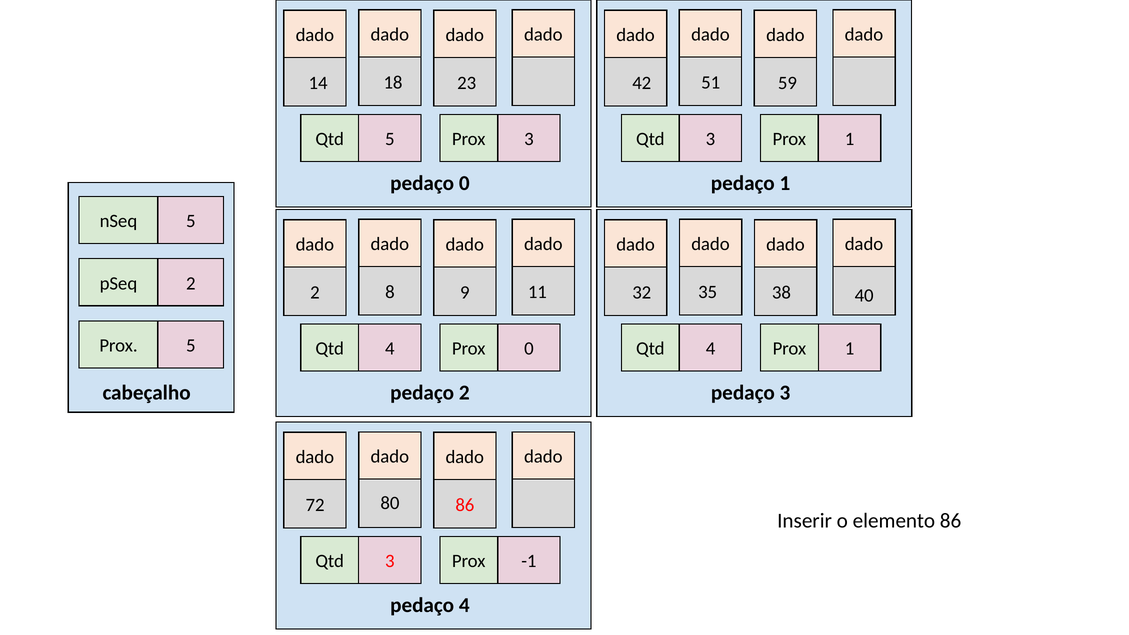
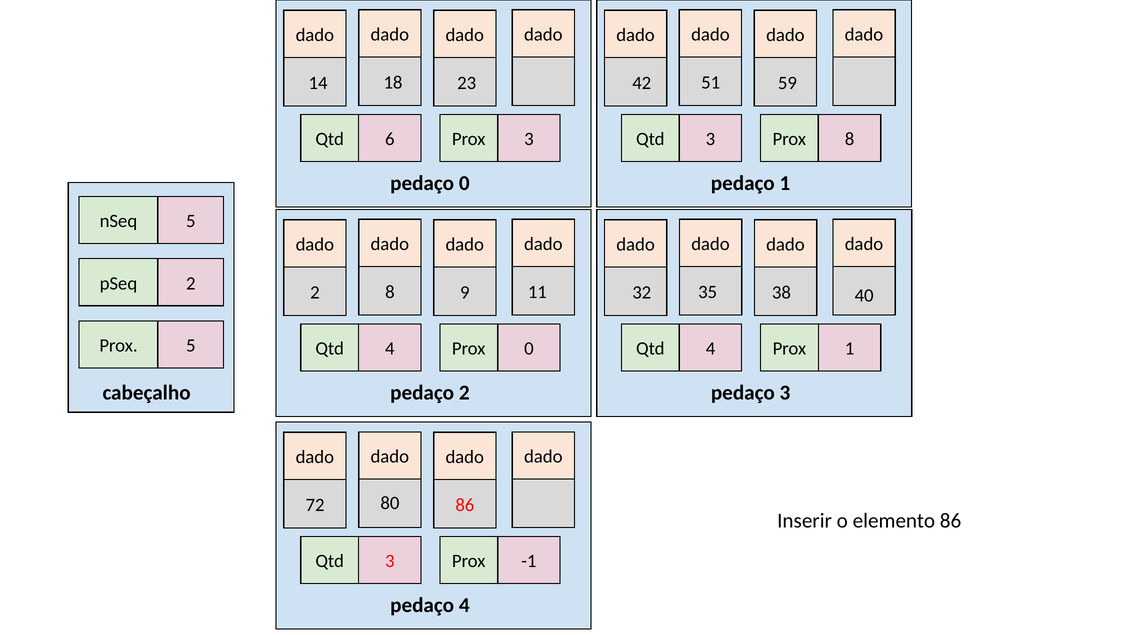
Qtd 5: 5 -> 6 (390, 139)
1: 1 -> 8 (850, 139)
